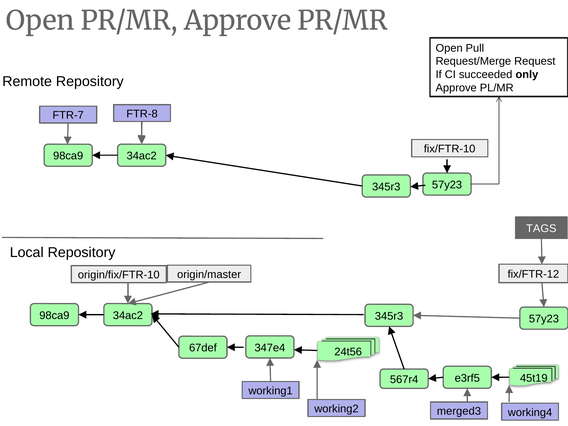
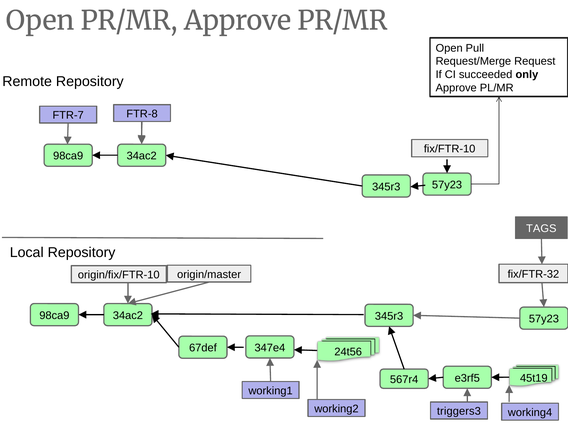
fix/FTR-12: fix/FTR-12 -> fix/FTR-32 (533, 274)
merged3: merged3 -> triggers3 (459, 411)
